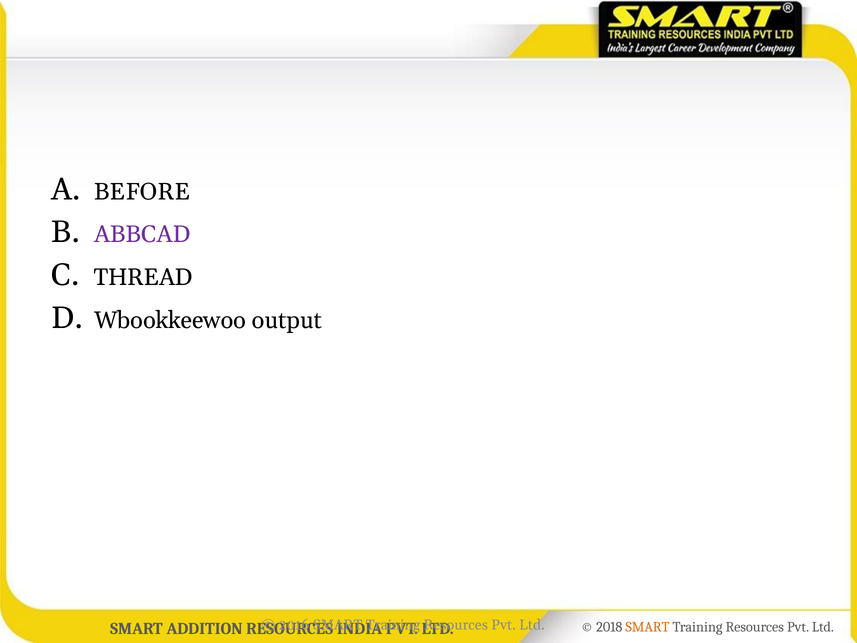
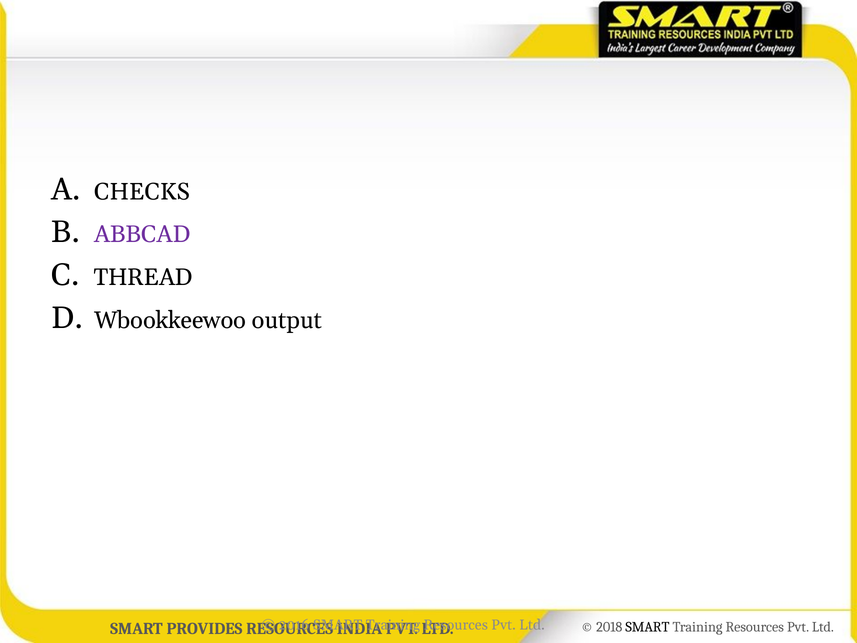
BEFORE: BEFORE -> CHECKS (142, 192)
ADDITION: ADDITION -> PROVIDES (205, 629)
SMART colour: orange -> black (647, 627)
